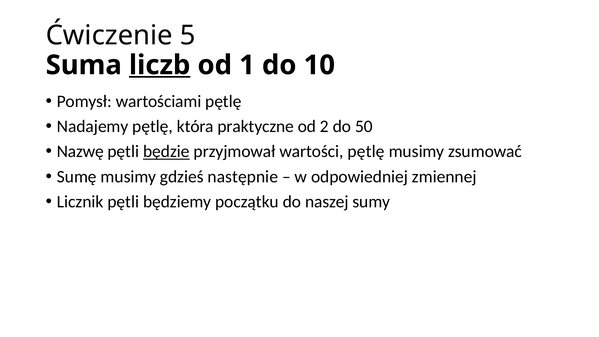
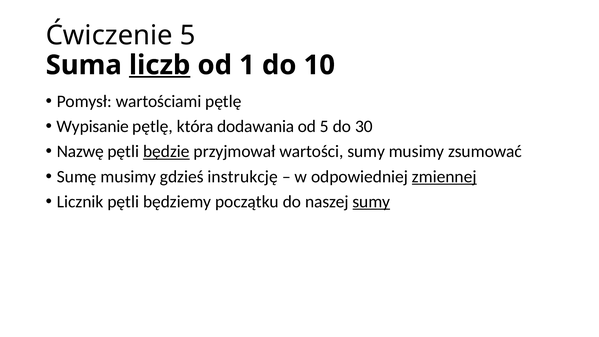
Nadajemy: Nadajemy -> Wypisanie (93, 126)
praktyczne: praktyczne -> dodawania (256, 126)
od 2: 2 -> 5 (324, 126)
50: 50 -> 30 (364, 126)
wartości pętlę: pętlę -> sumy (366, 152)
następnie: następnie -> instrukcję (243, 177)
zmiennej underline: none -> present (444, 177)
sumy underline: none -> present (371, 202)
